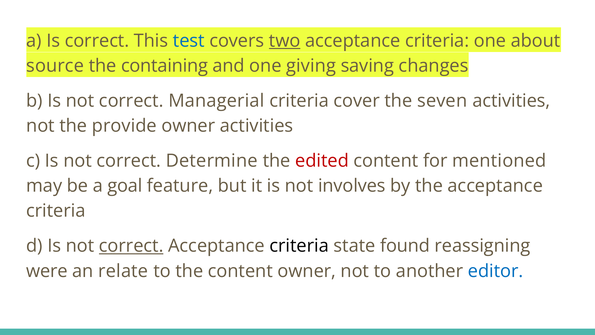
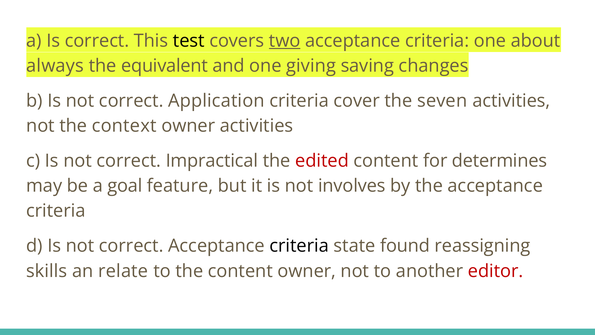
test colour: blue -> black (189, 41)
source: source -> always (55, 66)
containing: containing -> equivalent (165, 66)
Managerial: Managerial -> Application (216, 101)
provide: provide -> context (124, 126)
Determine: Determine -> Impractical (212, 161)
mentioned: mentioned -> determines (499, 161)
correct underline: present -> none (131, 246)
were: were -> skills (47, 271)
editor colour: blue -> red (496, 271)
